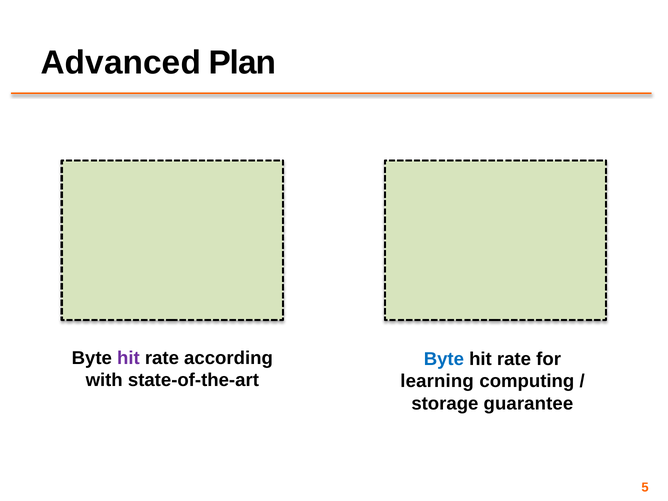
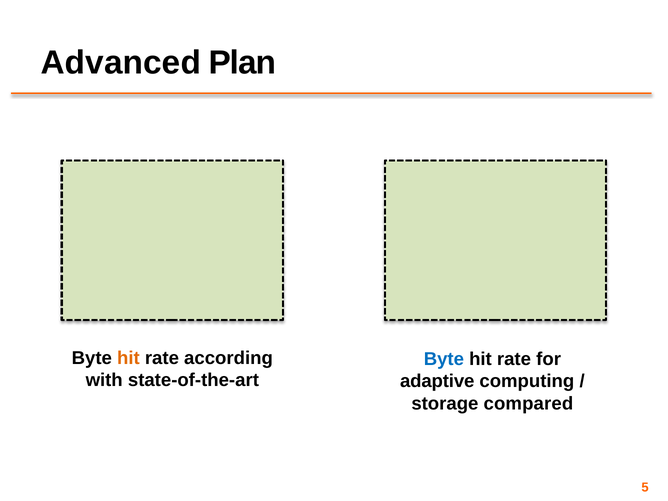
hit colour: purple -> orange (128, 358)
learning: learning -> adaptive (437, 381)
guarantee: guarantee -> compared (528, 404)
